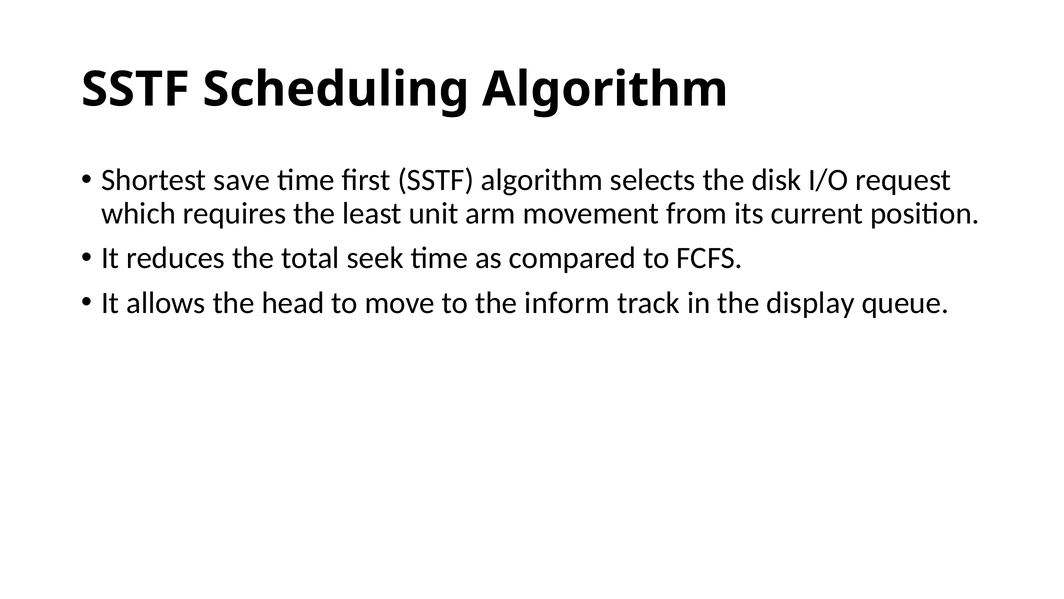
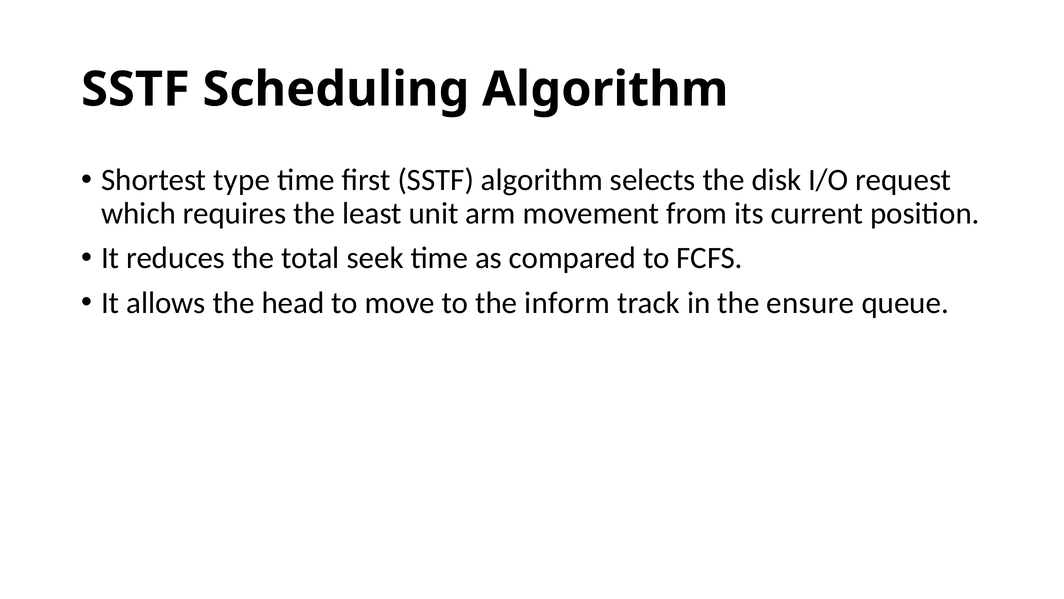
save: save -> type (242, 180)
display: display -> ensure (810, 303)
